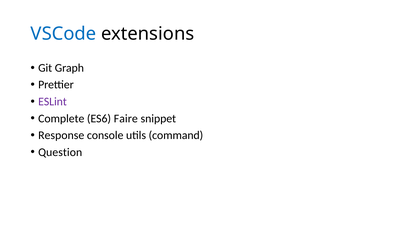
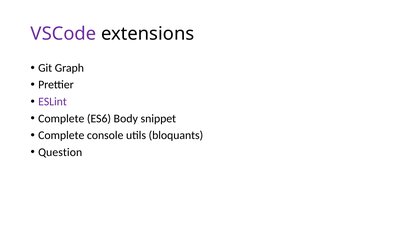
VSCode colour: blue -> purple (63, 34)
Faire: Faire -> Body (126, 119)
Response: Response -> Complete (61, 135)
command: command -> bloquants (176, 135)
